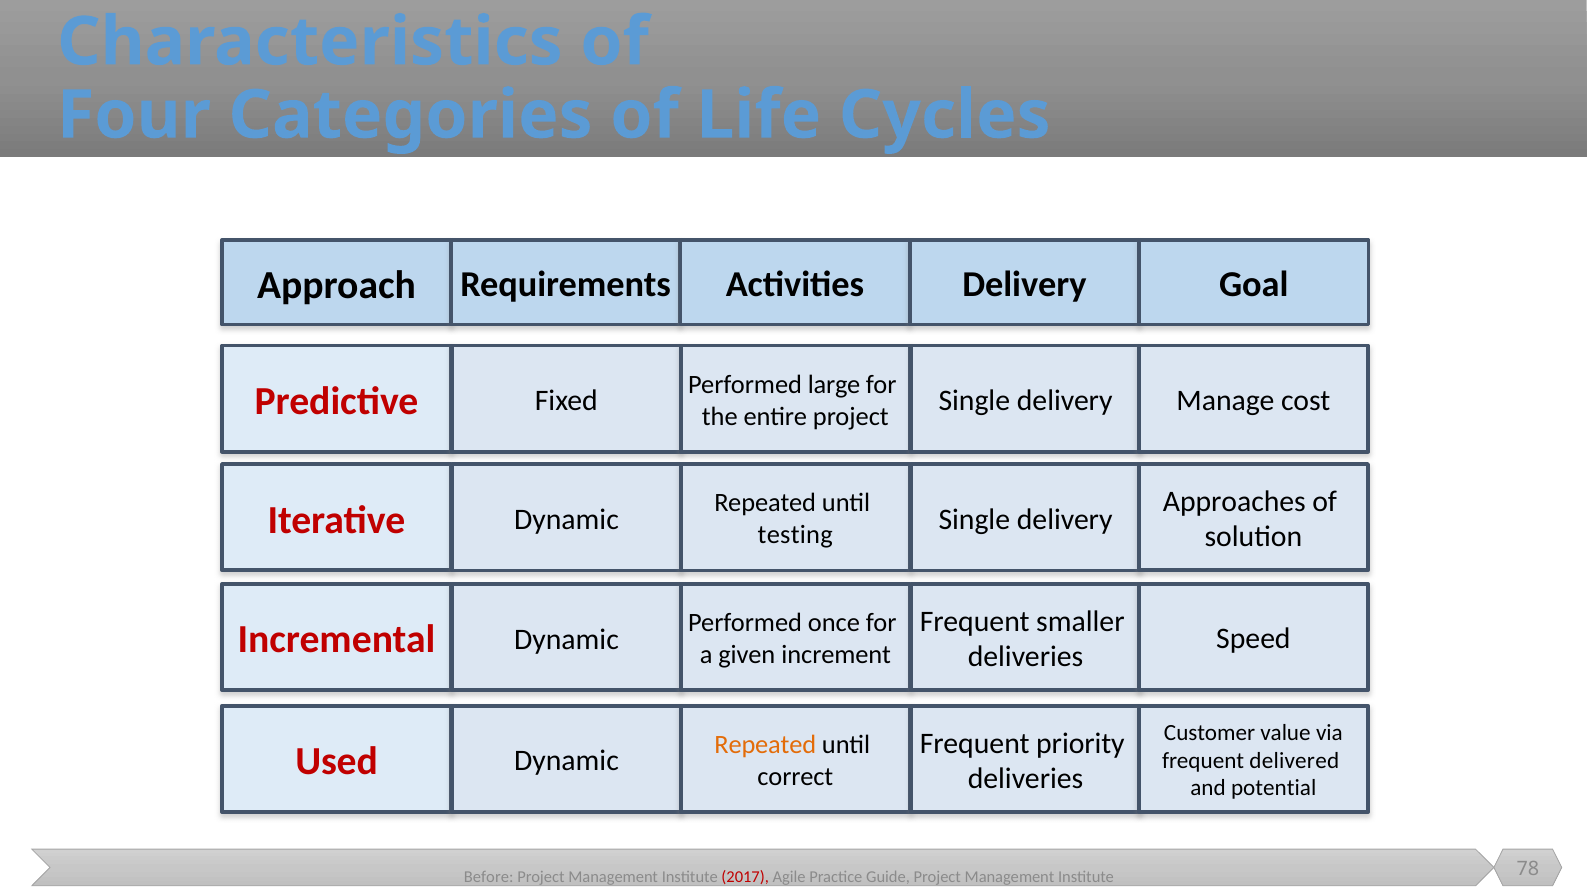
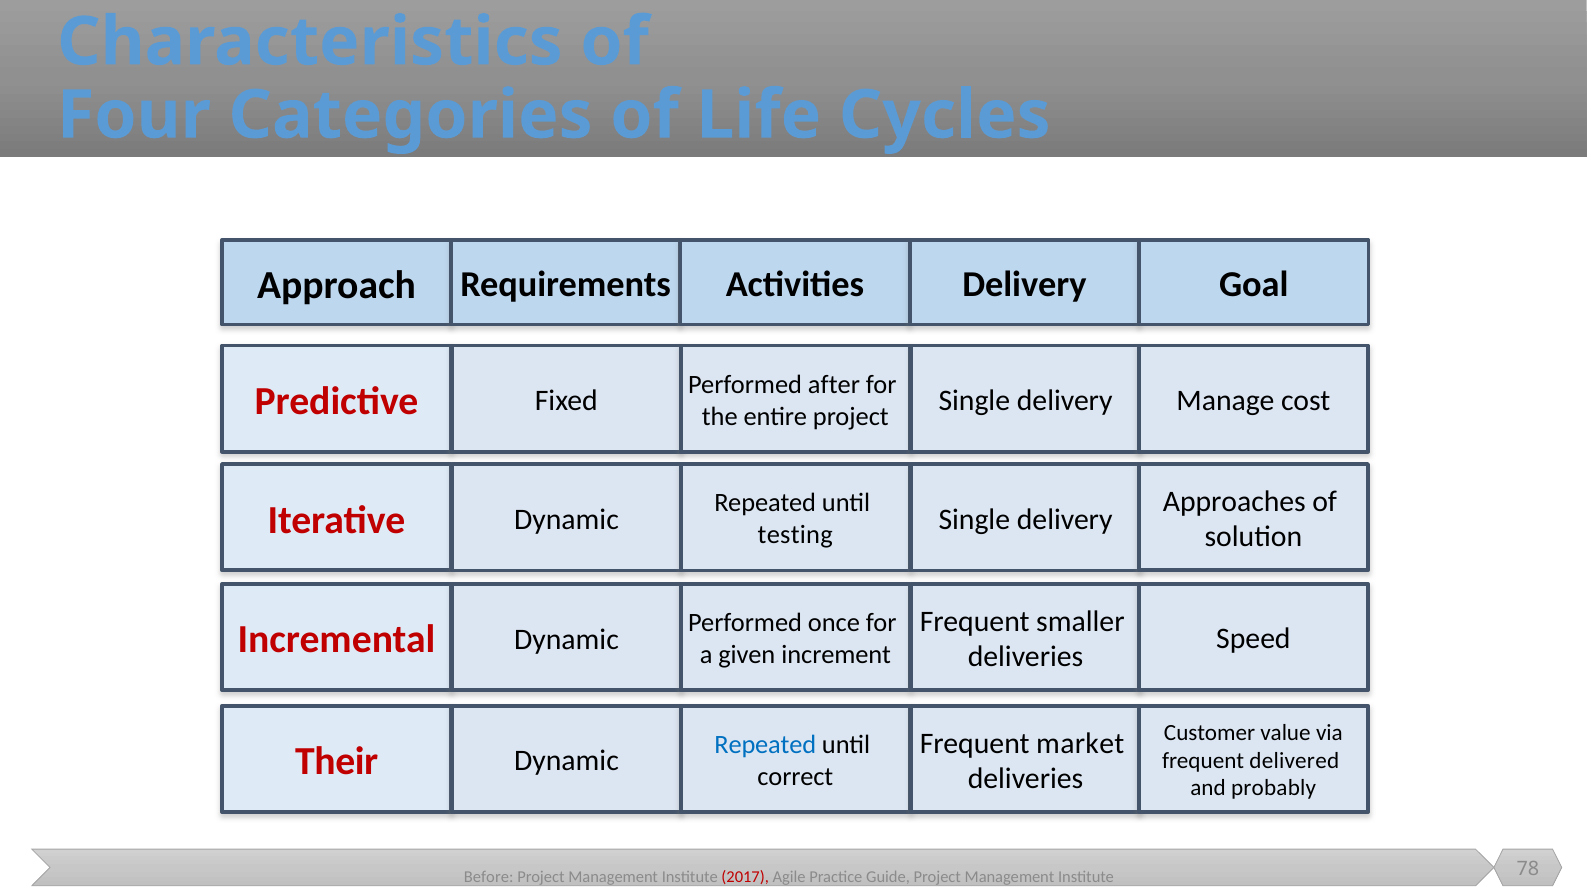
large: large -> after (834, 385)
priority: priority -> market (1080, 743)
Repeated colour: orange -> blue (765, 745)
Used: Used -> Their (337, 761)
potential: potential -> probably (1274, 788)
